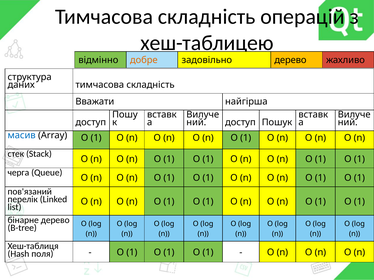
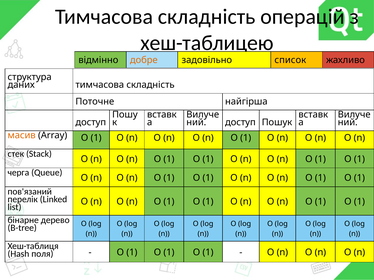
задовільно дерево: дерево -> список (290, 60)
Вважати: Вважати -> Поточне (95, 102)
масив colour: blue -> orange (22, 136)
